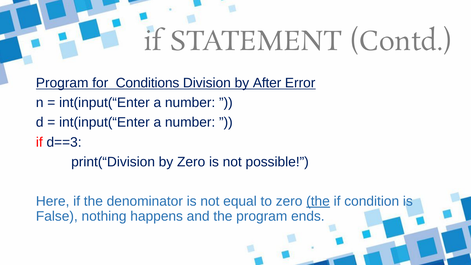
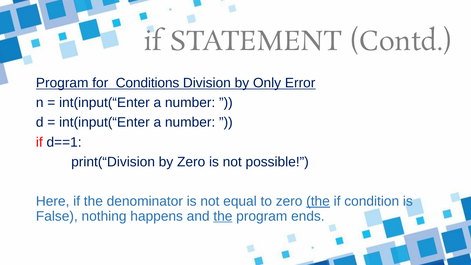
After: After -> Only (267, 83)
d==3: d==3 -> d==1 (64, 142)
the underline: none -> present (223, 216)
